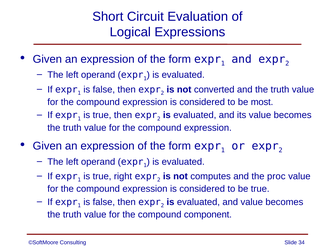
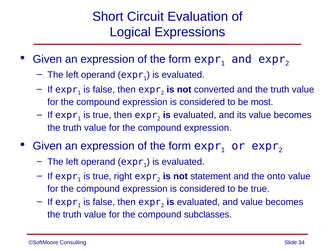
computes: computes -> statement (211, 176)
proc: proc -> onto (276, 176)
component: component -> subclasses (208, 215)
